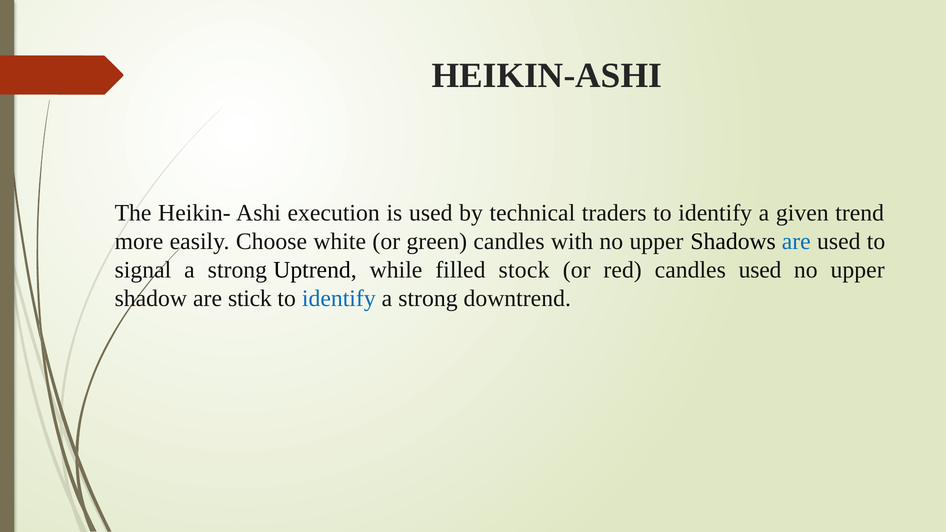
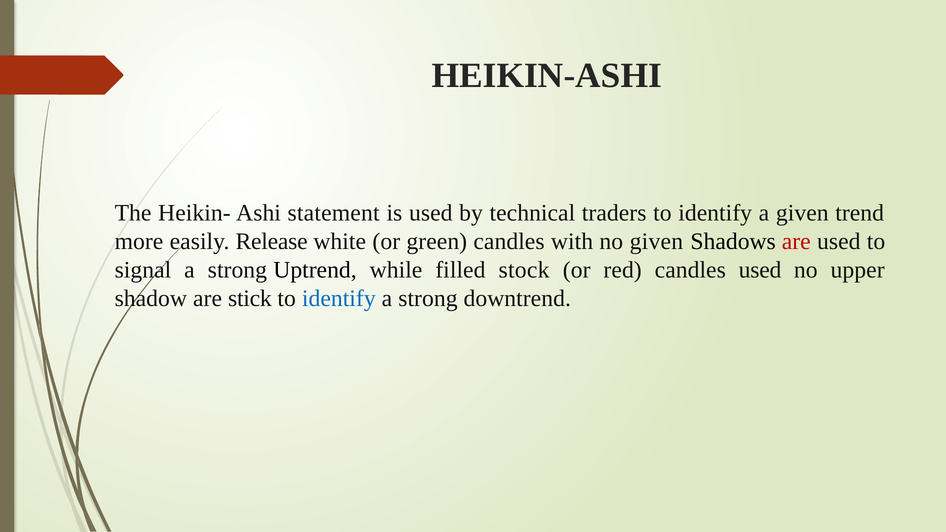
execution: execution -> statement (334, 213)
Choose: Choose -> Release (272, 242)
with no upper: upper -> given (656, 242)
are colour: blue -> red (796, 242)
